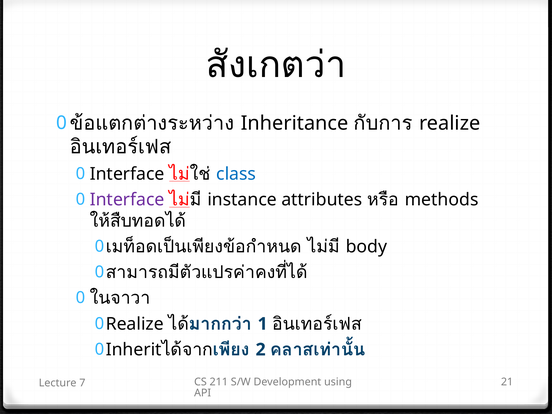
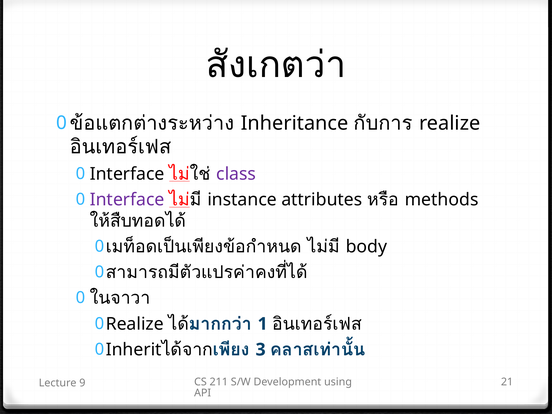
class colour: blue -> purple (236, 174)
2: 2 -> 3 (261, 350)
7: 7 -> 9 (82, 383)
